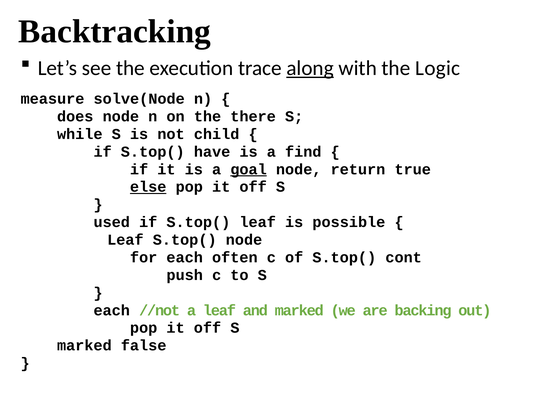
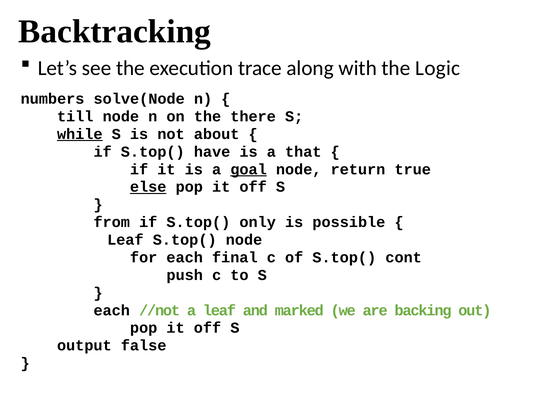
along underline: present -> none (310, 68)
measure: measure -> numbers (53, 99)
does: does -> till (75, 116)
while underline: none -> present (80, 134)
child: child -> about (217, 134)
find: find -> that (303, 152)
used: used -> from (112, 222)
S.top( leaf: leaf -> only (258, 222)
often: often -> final (235, 257)
marked: marked -> output (84, 345)
